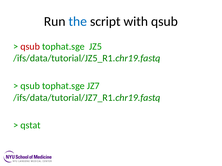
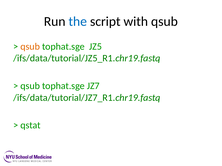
qsub colour: red -> orange (30, 47)
